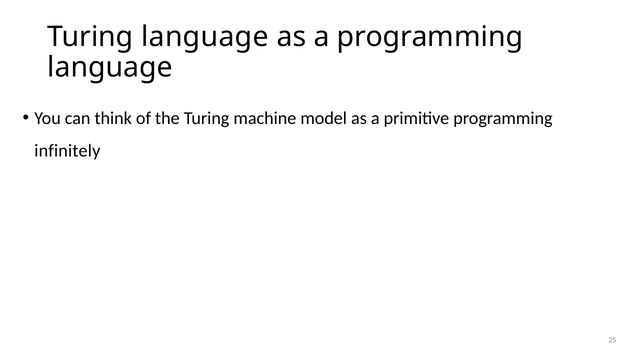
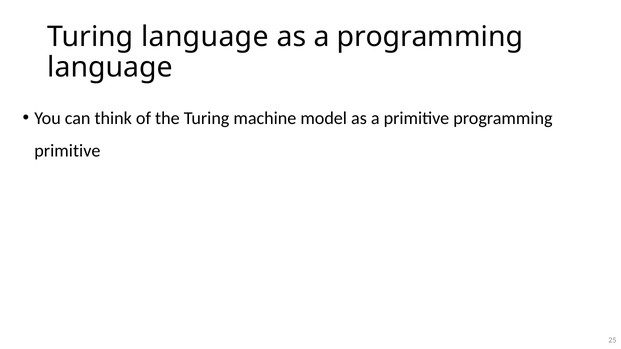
infinitely: infinitely -> primitive (67, 151)
